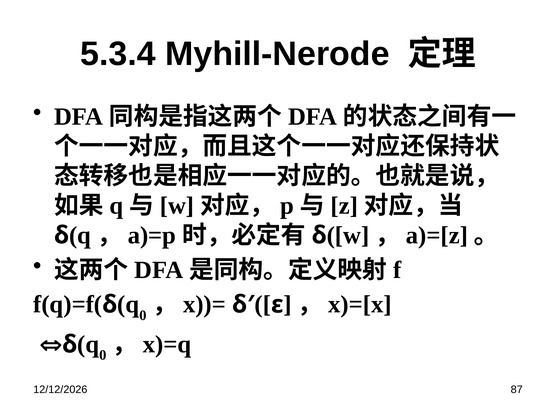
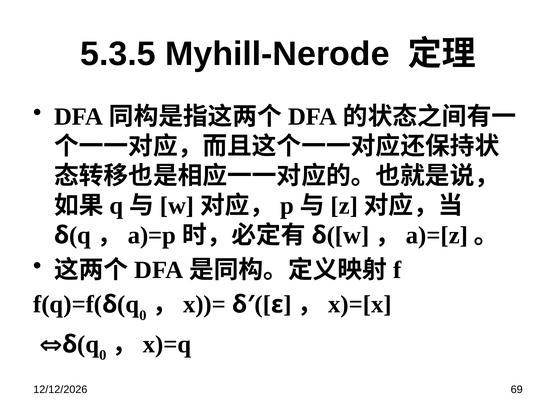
5.3.4: 5.3.4 -> 5.3.5 (118, 54)
87: 87 -> 69 (517, 390)
